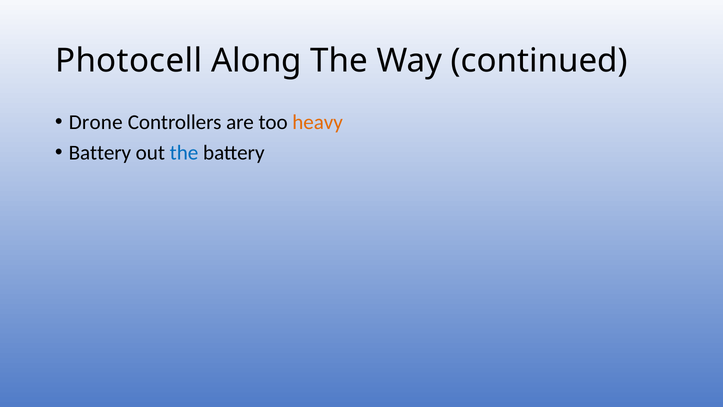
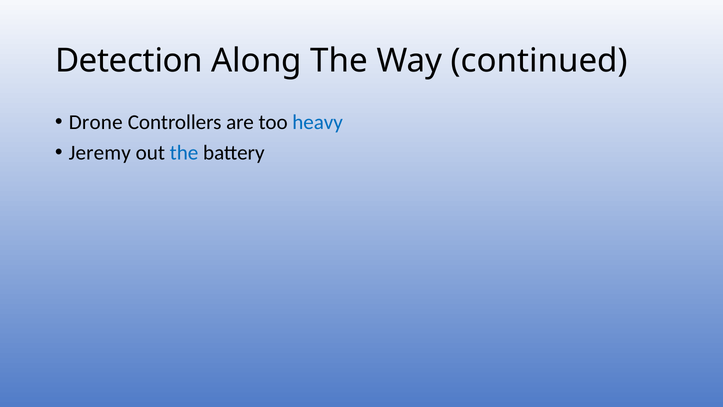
Photocell: Photocell -> Detection (129, 61)
heavy colour: orange -> blue (318, 122)
Battery: Battery -> Jeremy (100, 153)
